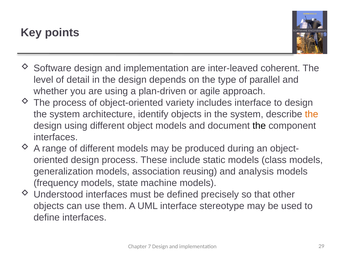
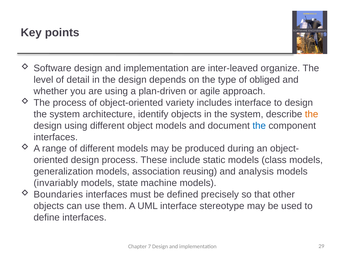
coherent: coherent -> organize (280, 68)
parallel: parallel -> obliged (265, 80)
the colour: black -> blue (259, 126)
frequency: frequency -> invariably (56, 184)
Understood: Understood -> Boundaries (58, 195)
